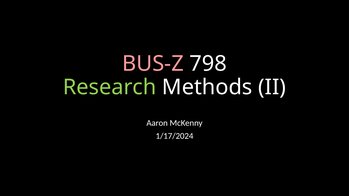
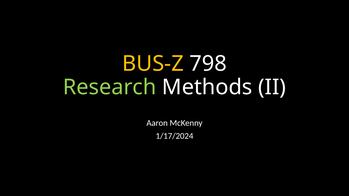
BUS-Z colour: pink -> yellow (153, 64)
